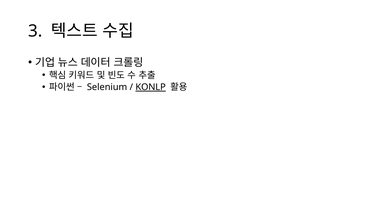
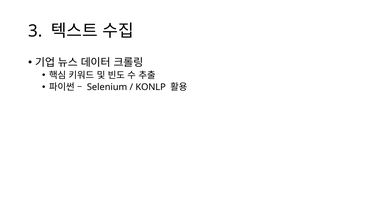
KONLP underline: present -> none (151, 87)
